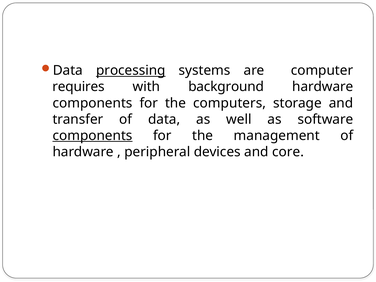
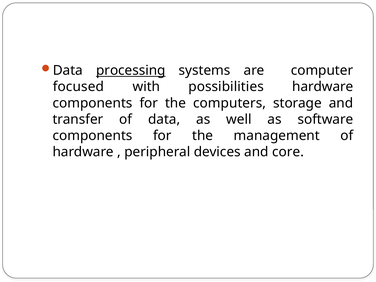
requires: requires -> focused (78, 87)
background: background -> possibilities (226, 87)
components underline: present -> none (93, 136)
